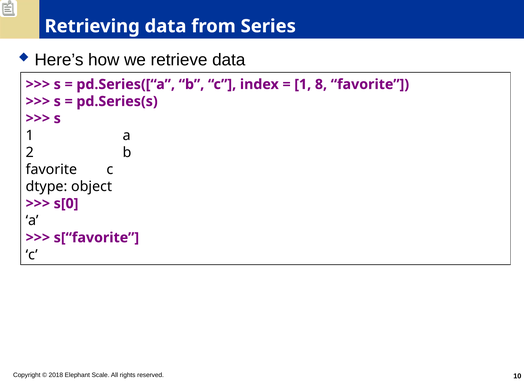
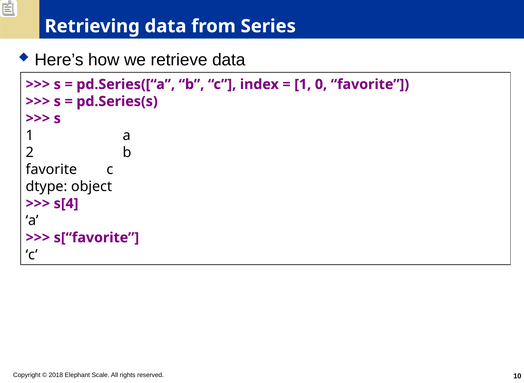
8: 8 -> 0 (321, 84)
s[0: s[0 -> s[4 (66, 204)
